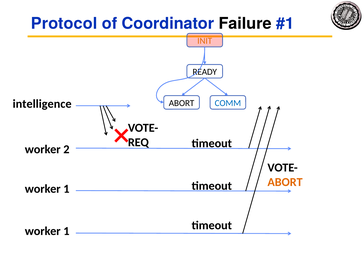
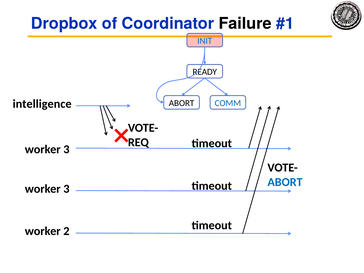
Protocol: Protocol -> Dropbox (64, 24)
INIT colour: orange -> blue (205, 41)
2: 2 -> 3 (66, 149)
ABORT colour: orange -> blue (285, 182)
1: 1 -> 3 (66, 189)
1: 1 -> 2 (66, 231)
